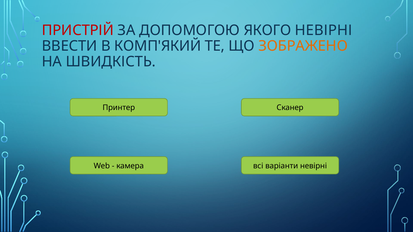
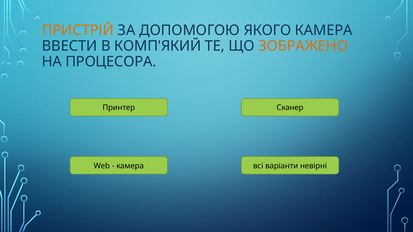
ПРИСТРІЙ colour: red -> orange (78, 30)
ЯКОГО НЕВІРНІ: НЕВІРНІ -> КАМЕРА (324, 30)
ШВИДКІСТЬ: ШВИДКІСТЬ -> ПРОЦЕСОРА (111, 62)
